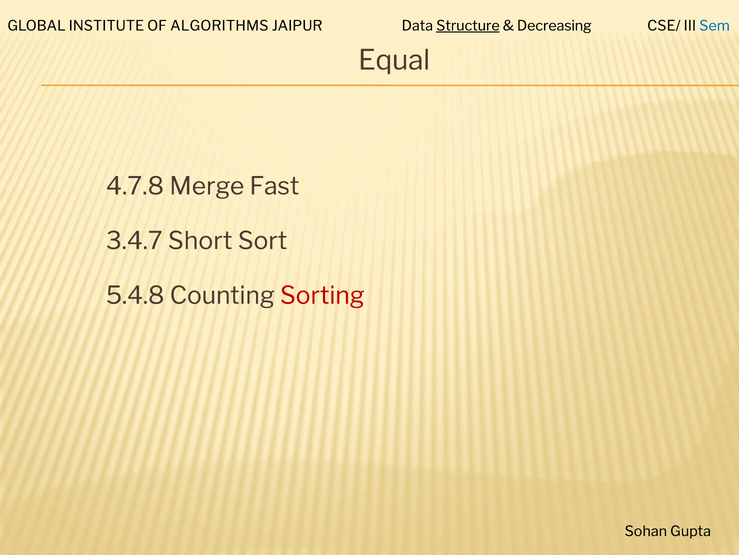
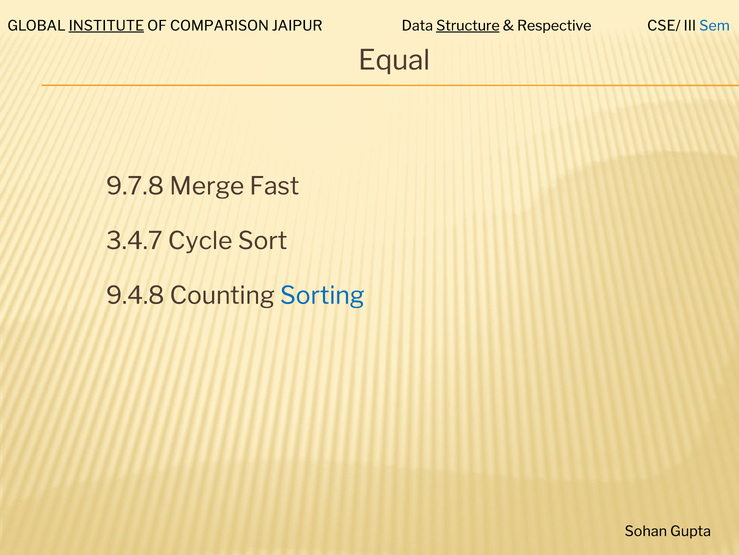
INSTITUTE underline: none -> present (106, 26)
ALGORITHMS: ALGORITHMS -> COMPARISON (219, 26)
Decreasing: Decreasing -> Respective (554, 26)
4.7.8: 4.7.8 -> 9.7.8 (135, 186)
Short: Short -> Cycle (200, 241)
5.4.8: 5.4.8 -> 9.4.8 (135, 295)
Sorting colour: red -> blue (322, 295)
